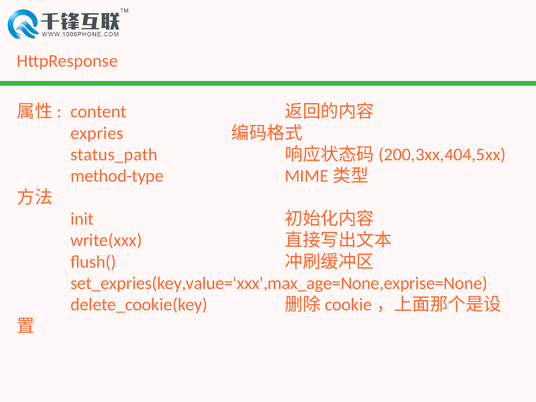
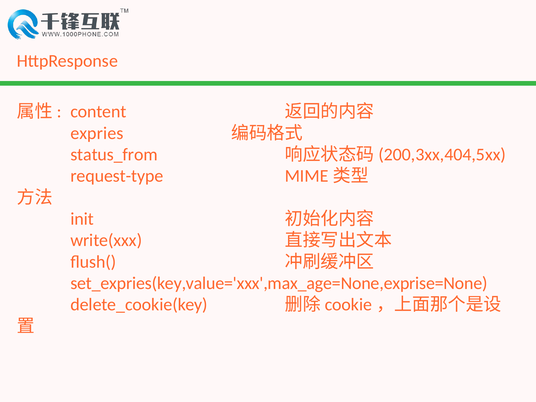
status_path: status_path -> status_from (114, 155)
method-type: method-type -> request-type (117, 176)
